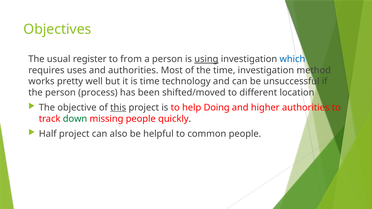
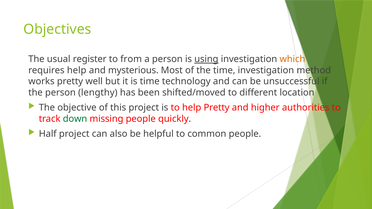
which colour: blue -> orange (292, 59)
requires uses: uses -> help (77, 70)
and authorities: authorities -> mysterious (133, 70)
process: process -> lengthy (98, 93)
this underline: present -> none (118, 108)
help Doing: Doing -> Pretty (217, 108)
